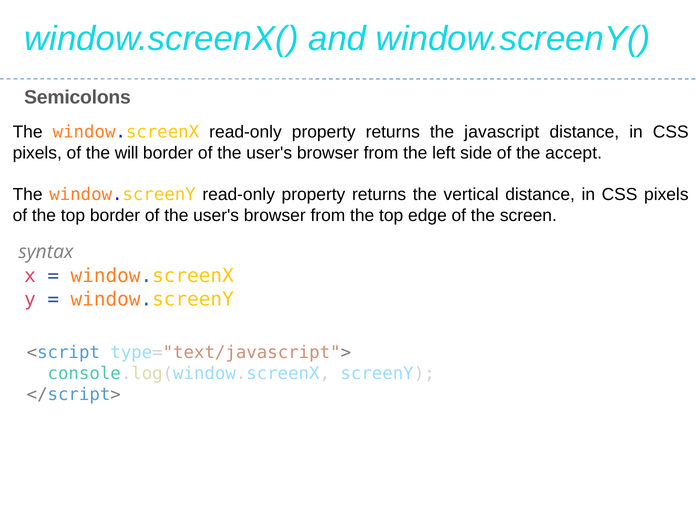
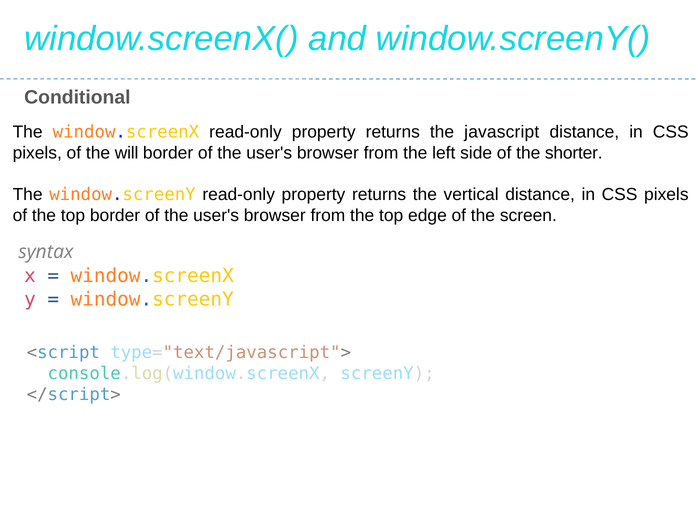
Semicolons: Semicolons -> Conditional (77, 98)
accept: accept -> shorter (574, 153)
